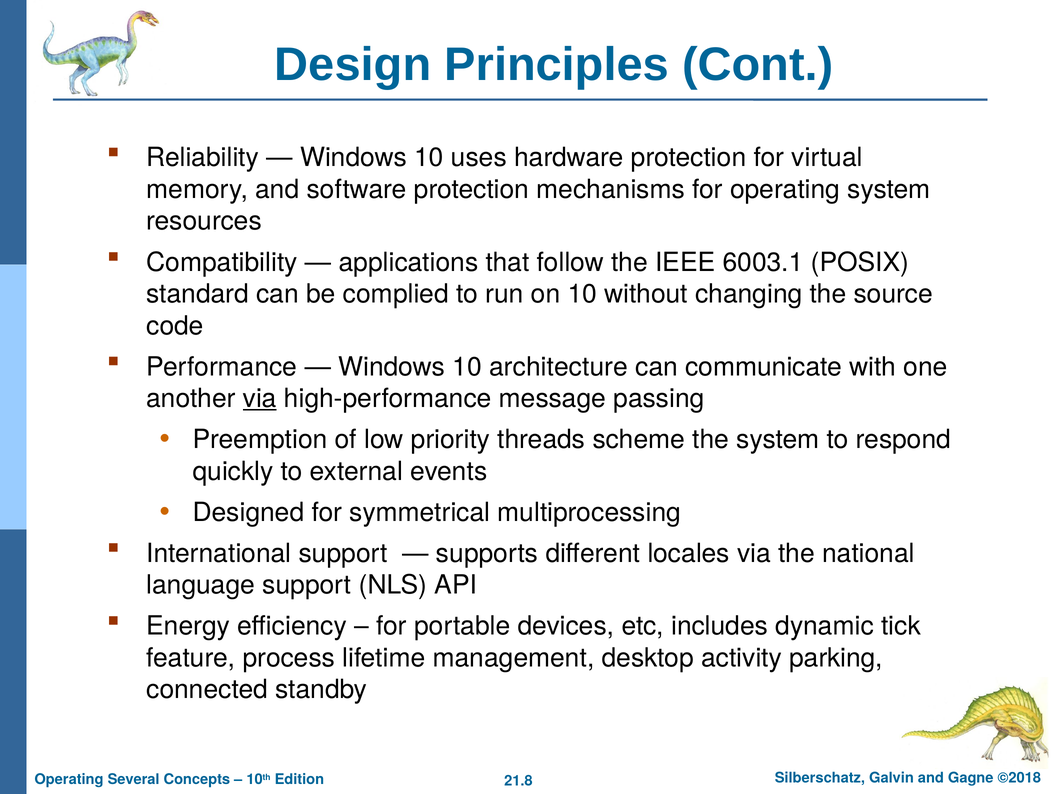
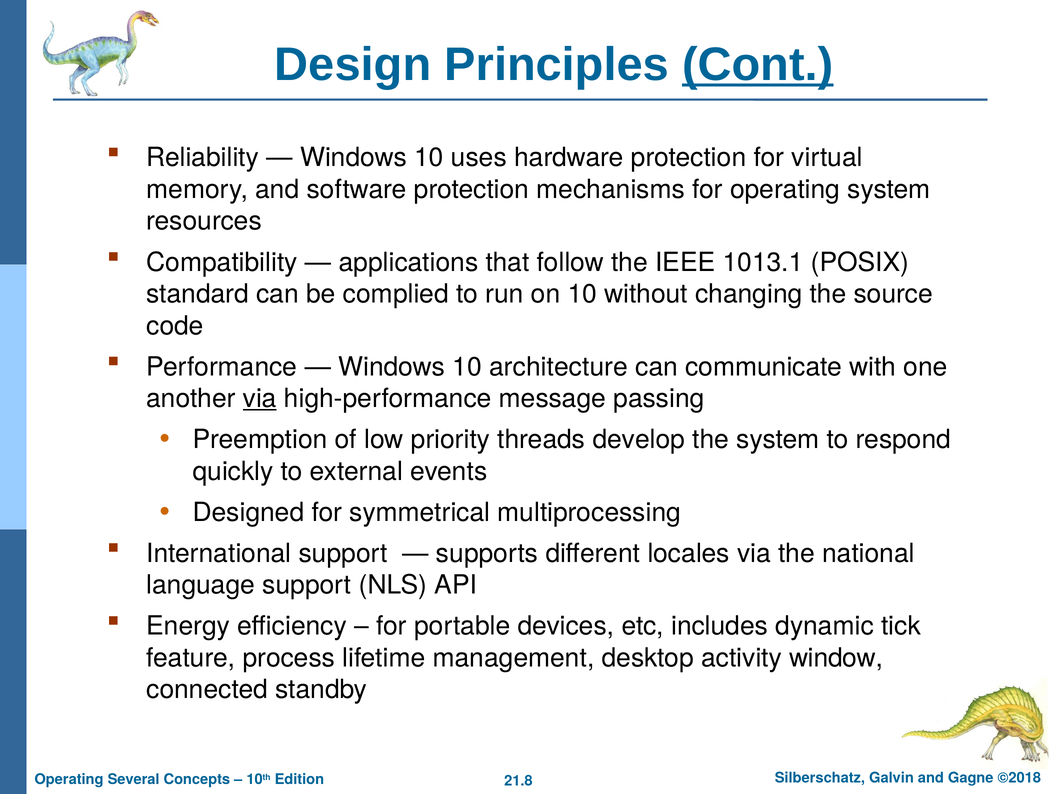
Cont underline: none -> present (758, 65)
6003.1: 6003.1 -> 1013.1 (763, 262)
scheme: scheme -> develop (639, 439)
parking: parking -> window (836, 657)
